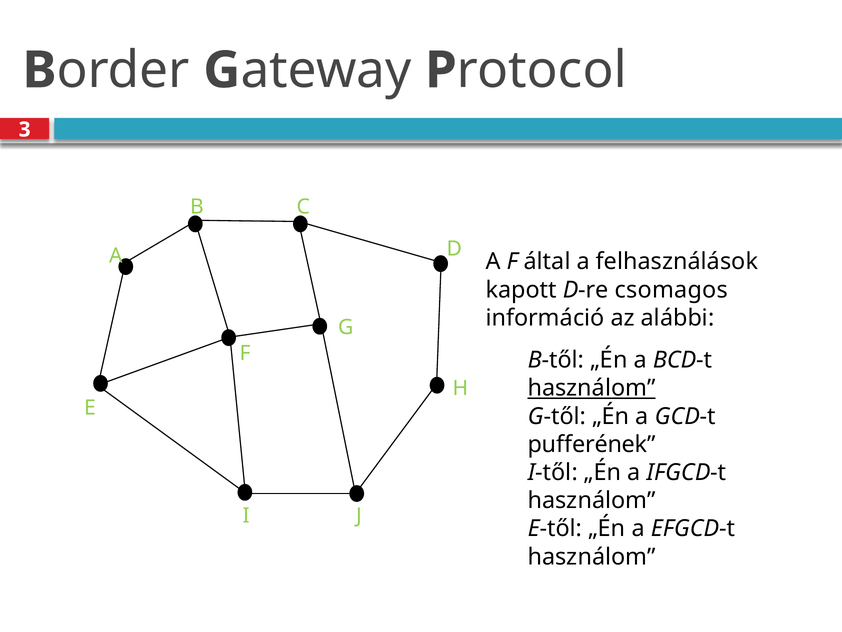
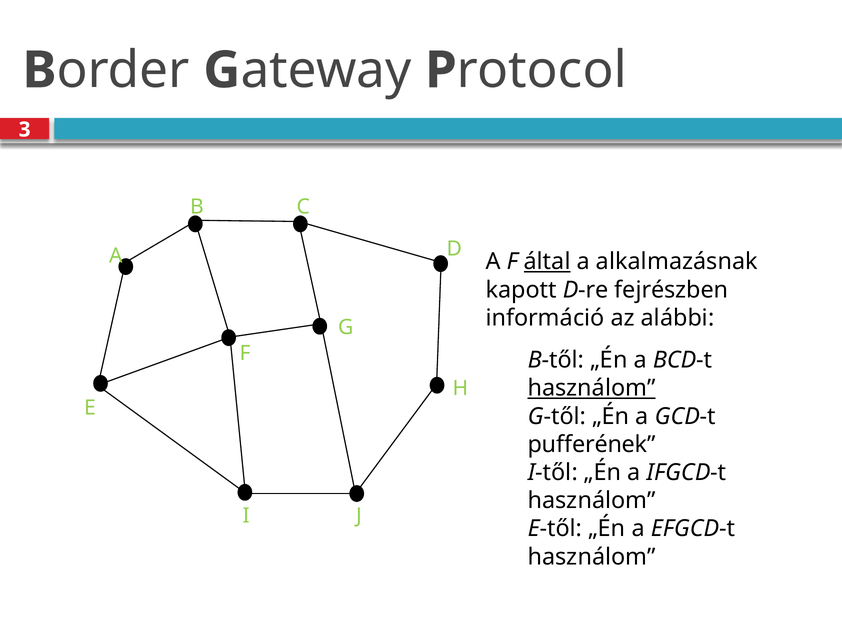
által underline: none -> present (547, 262)
felhasználások: felhasználások -> alkalmazásnak (677, 262)
csomagos: csomagos -> fejrészben (671, 290)
